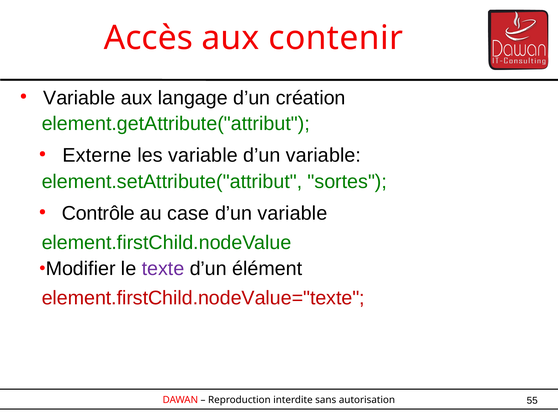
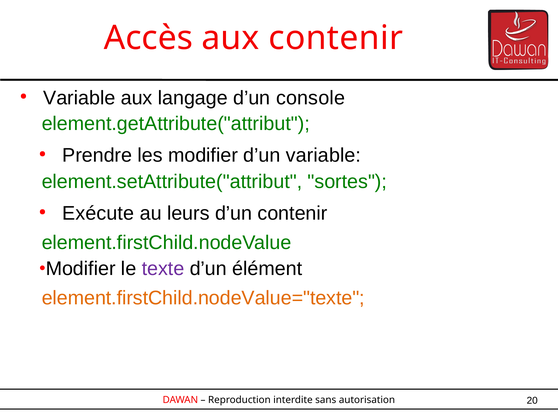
création: création -> console (311, 98)
Externe: Externe -> Prendre (97, 155)
les variable: variable -> modifier (203, 155)
Contrôle: Contrôle -> Exécute (98, 213)
case: case -> leurs (188, 213)
variable: variable -> contenir (293, 213)
element.firstChild.nodeValue="texte colour: red -> orange (203, 298)
55: 55 -> 20 (532, 400)
